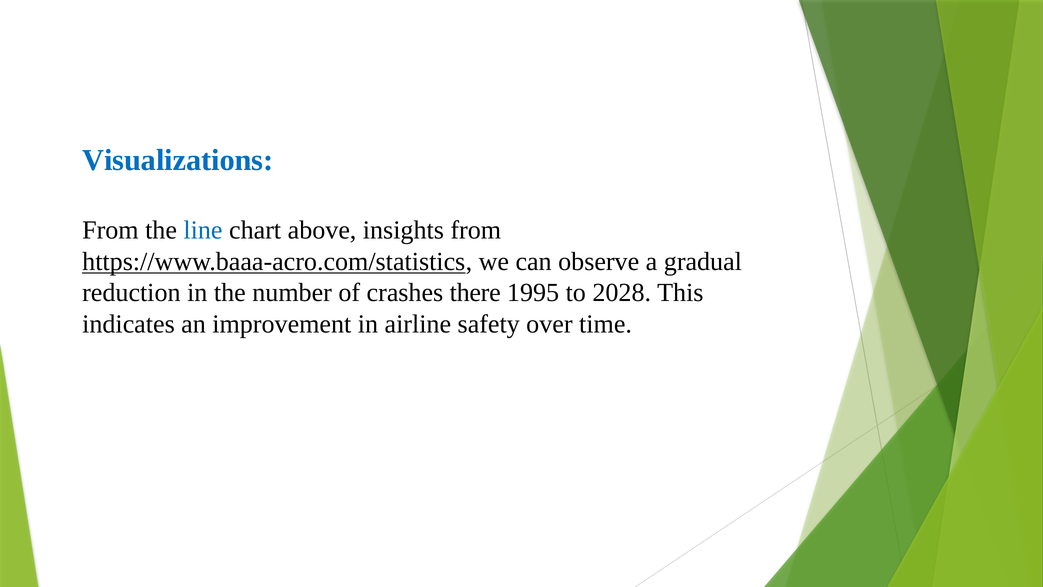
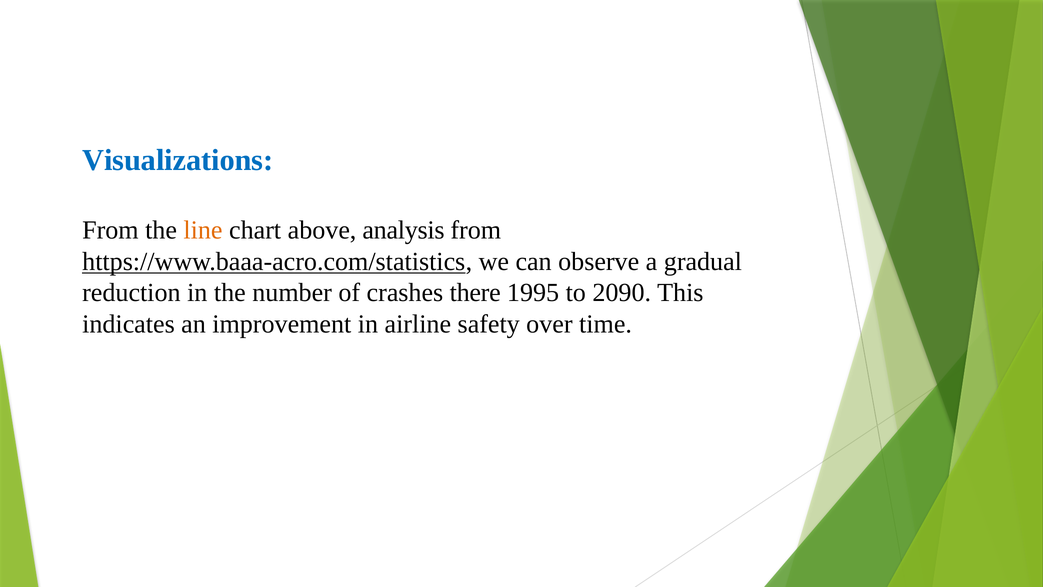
line colour: blue -> orange (203, 230)
insights: insights -> analysis (404, 230)
2028: 2028 -> 2090 (622, 293)
